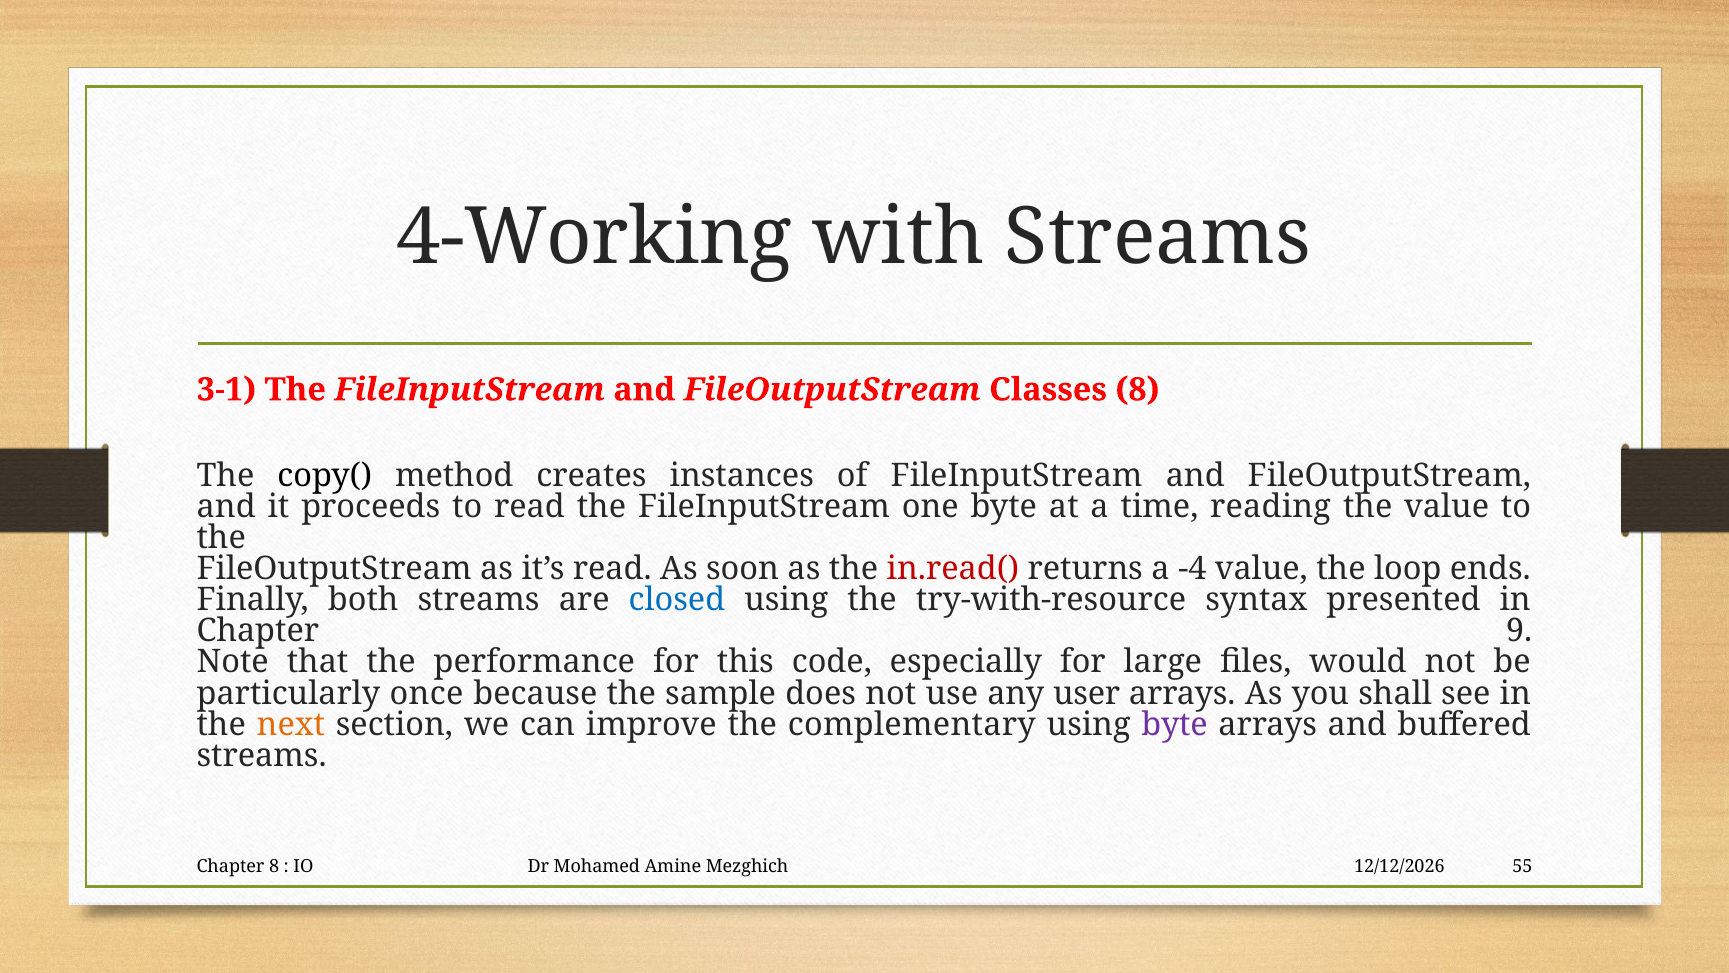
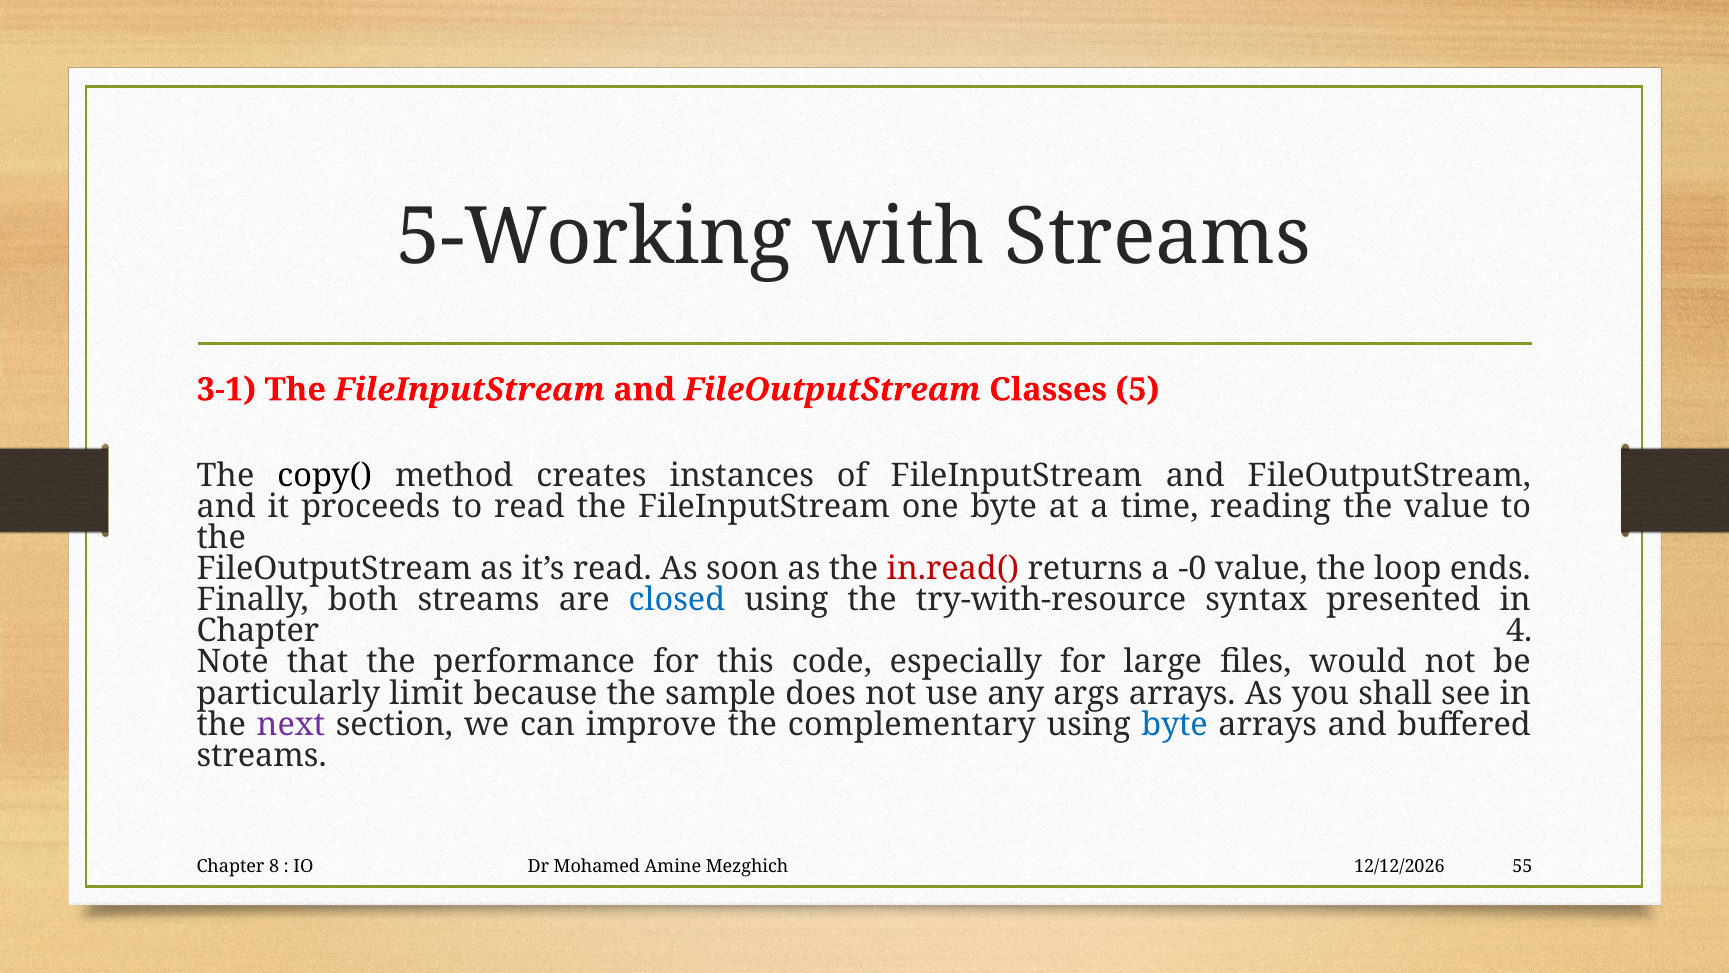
4-Working: 4-Working -> 5-Working (594, 237)
Classes 8: 8 -> 5 (1137, 390)
-4: -4 -> -0 (1192, 569)
9: 9 -> 4 (1519, 631)
once: once -> limit (427, 693)
user: user -> args (1086, 693)
next colour: orange -> purple (291, 724)
byte colour: purple -> blue (1175, 724)
